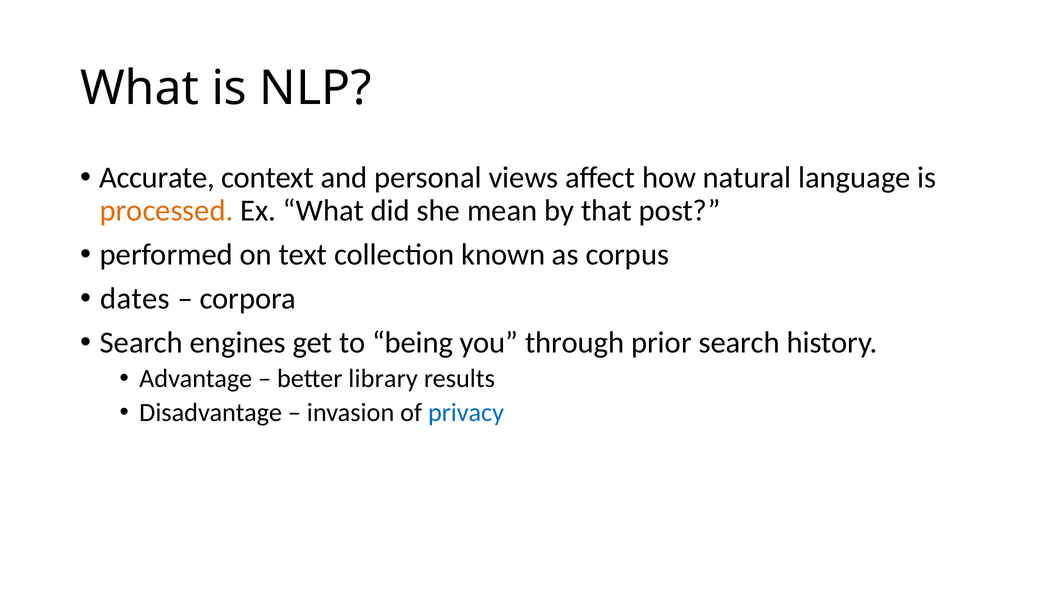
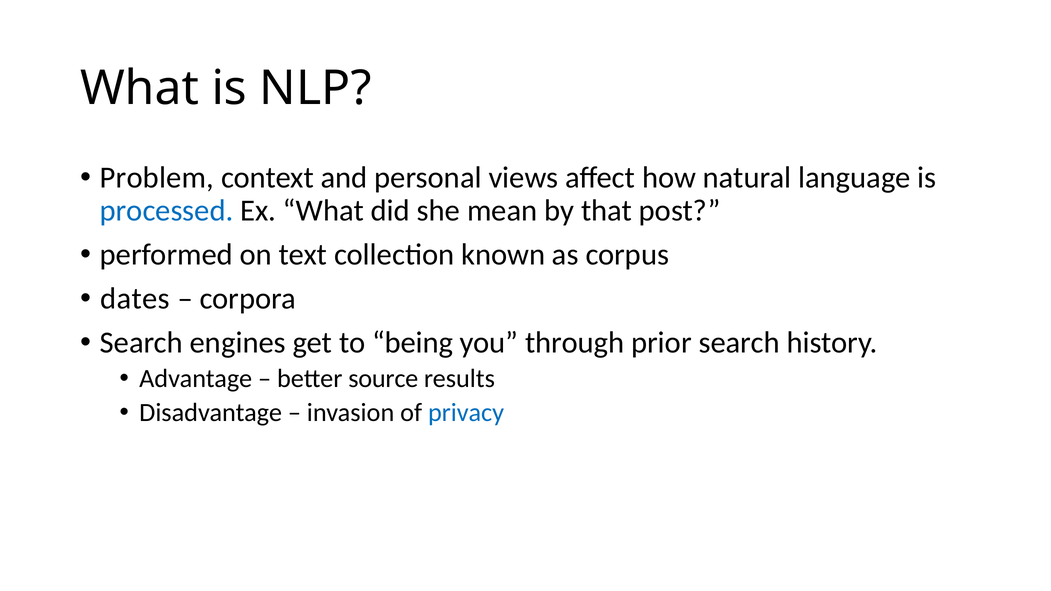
Accurate: Accurate -> Problem (157, 178)
processed colour: orange -> blue (167, 211)
library: library -> source (383, 379)
